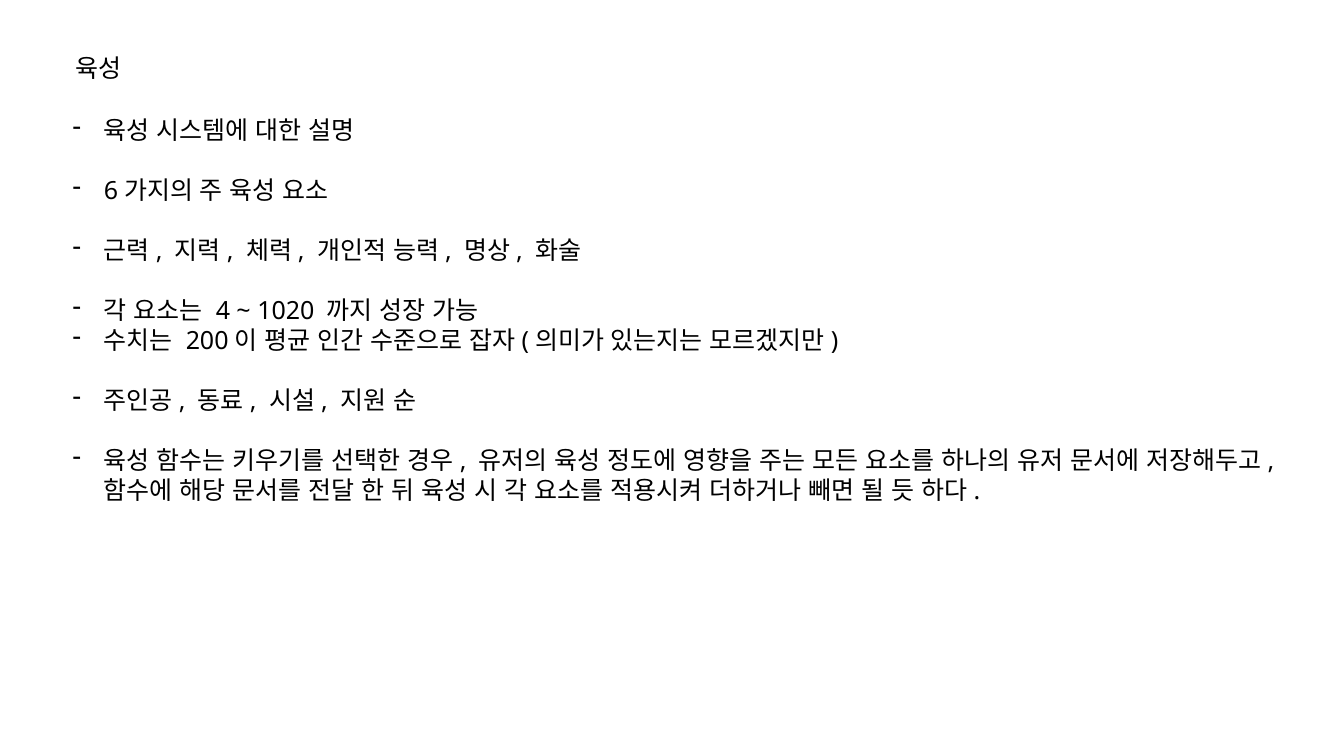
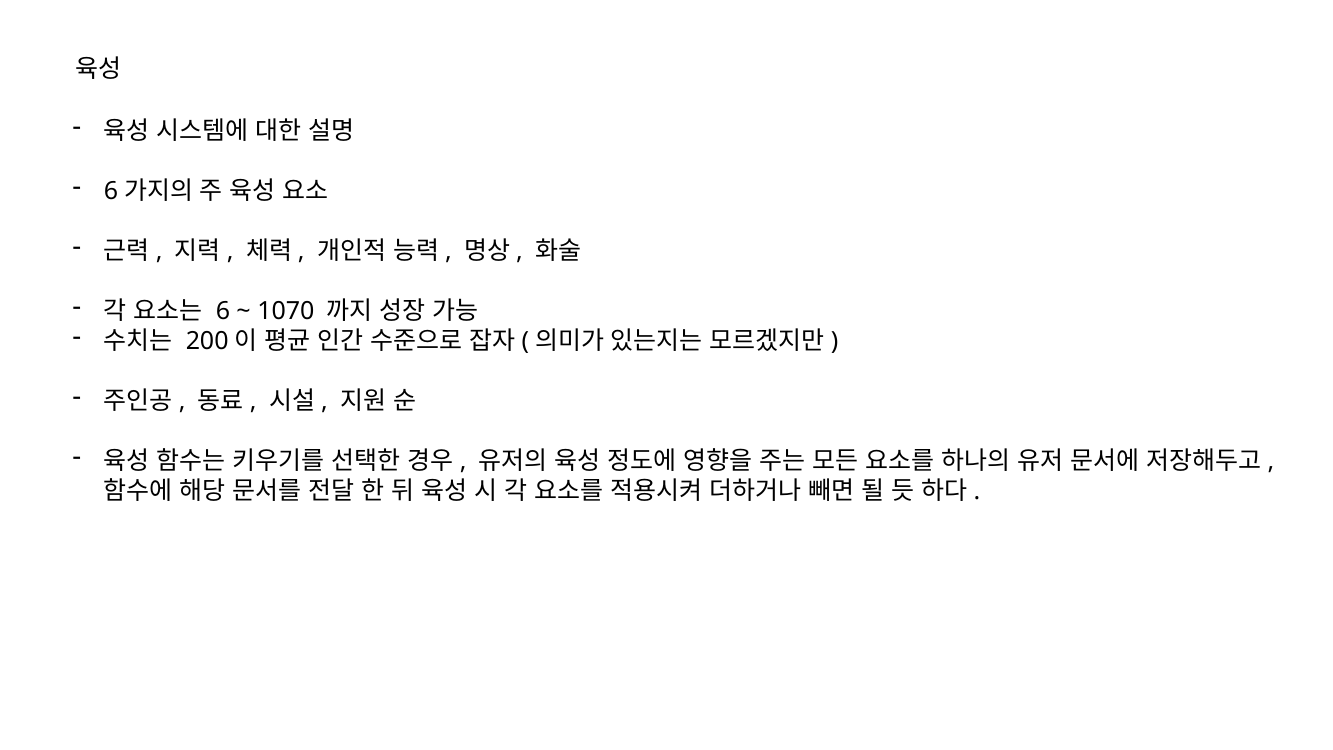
4: 4 -> 6 (223, 311)
1020: 1020 -> 1070 (286, 311)
